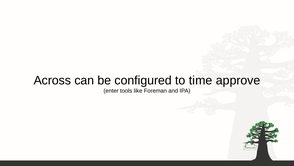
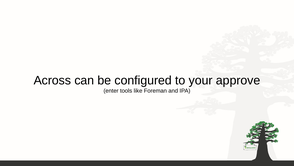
time: time -> your (201, 80)
